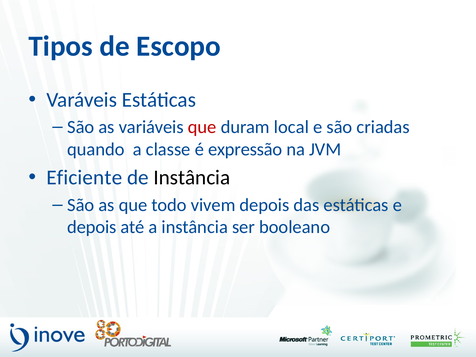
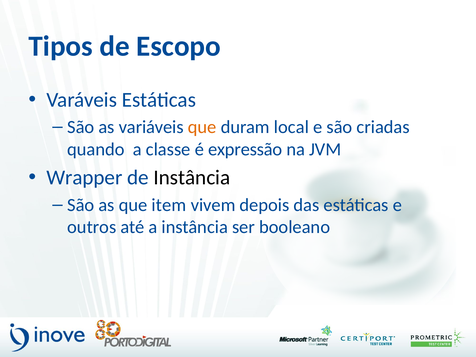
que colour: red -> orange (202, 127)
Eficiente: Eficiente -> Wrapper (84, 178)
todo: todo -> item (169, 205)
depois: depois -> outros (92, 227)
